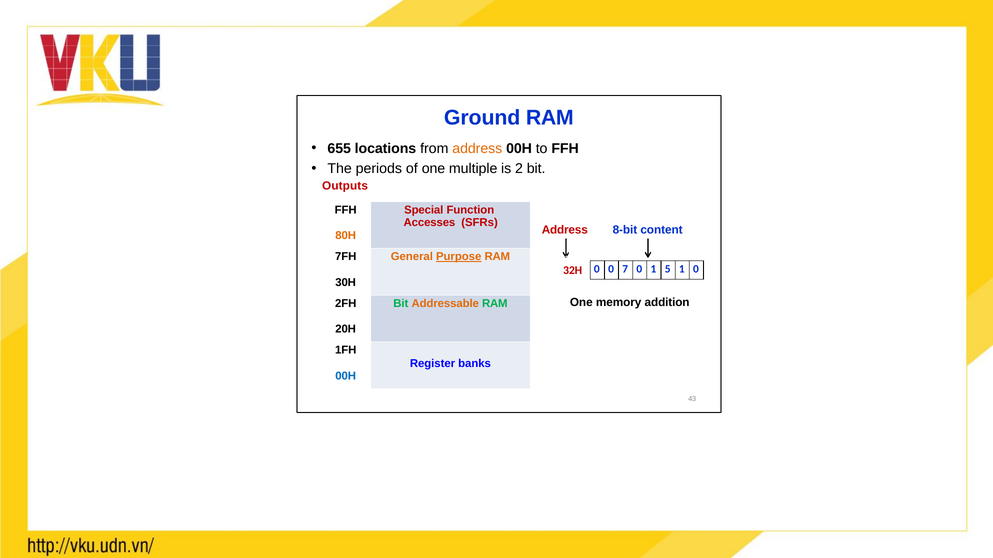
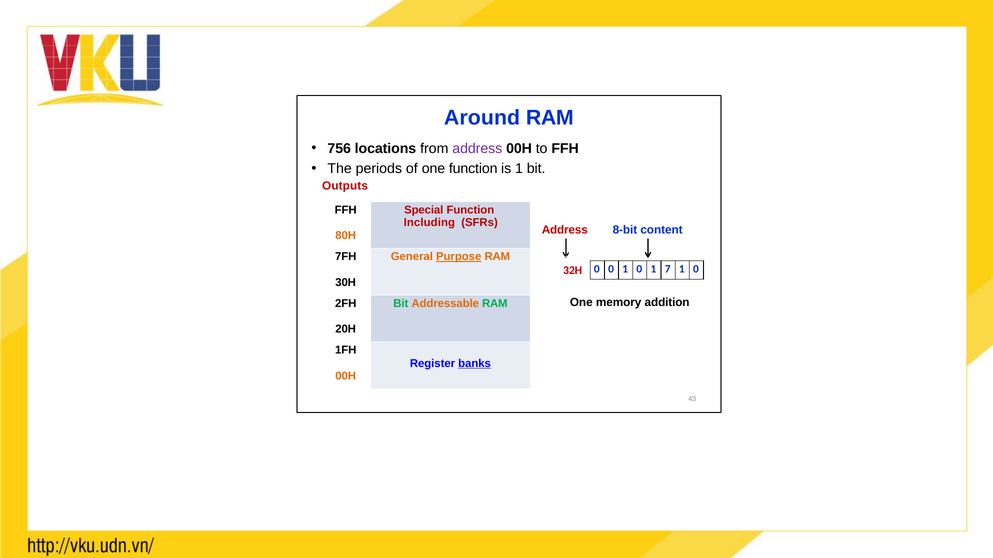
Ground: Ground -> Around (482, 118)
655: 655 -> 756 (339, 149)
address colour: orange -> purple (477, 149)
one multiple: multiple -> function (473, 169)
is 2: 2 -> 1 (519, 169)
Accesses: Accesses -> Including (429, 223)
0 0 7: 7 -> 1 (625, 270)
5: 5 -> 7 (668, 270)
banks underline: none -> present (475, 364)
00H colour: blue -> orange (346, 376)
